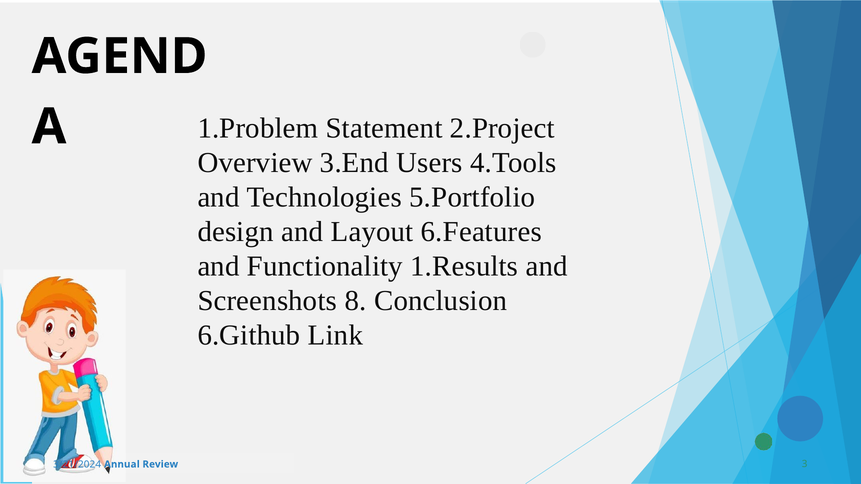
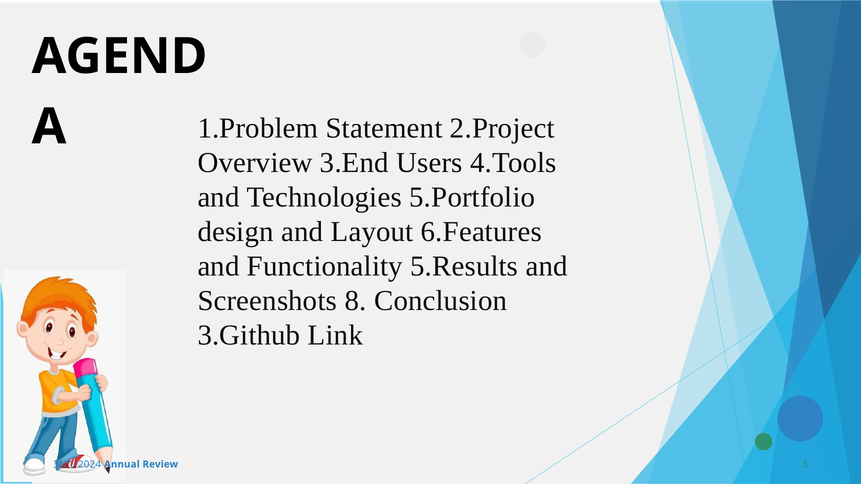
1.Results: 1.Results -> 5.Results (464, 266)
6.Github: 6.Github -> 3.Github (249, 335)
